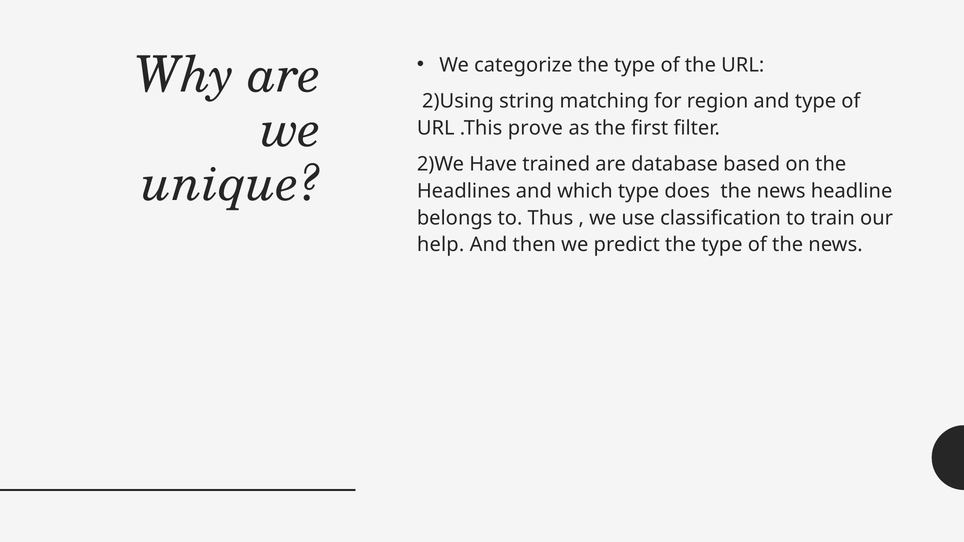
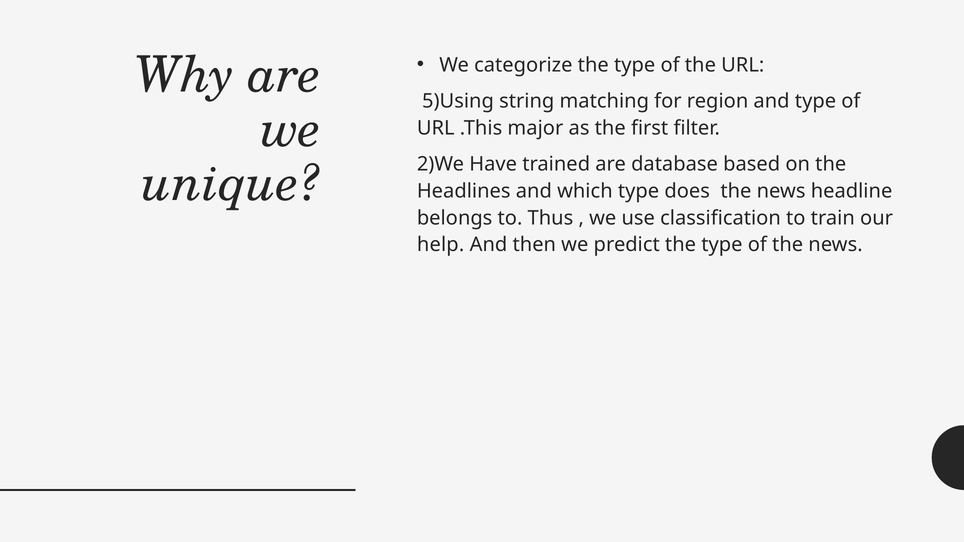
2)Using: 2)Using -> 5)Using (458, 101)
prove: prove -> major (535, 128)
